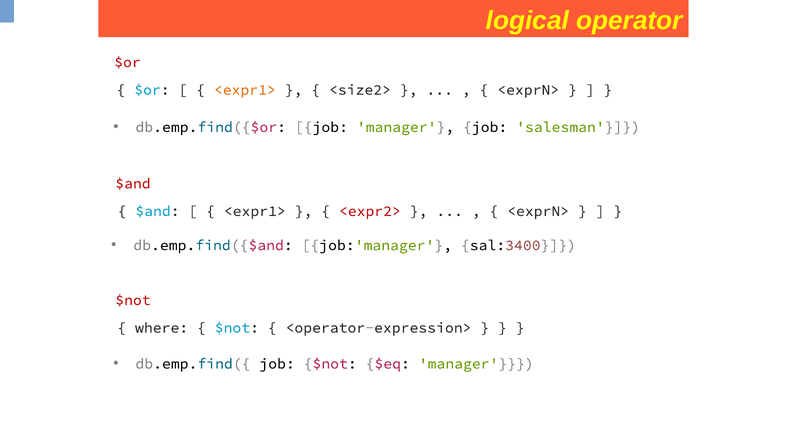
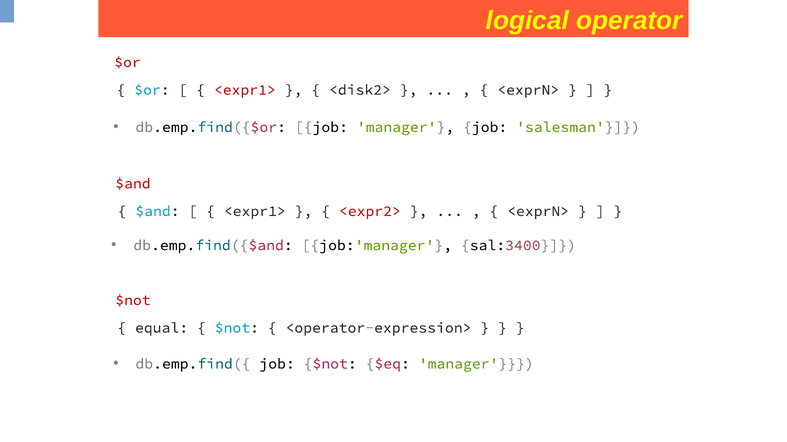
<expr1> colour: orange -> red (245, 90)
<size2>: <size2> -> <disk2> (360, 90)
where: where -> equal (162, 328)
